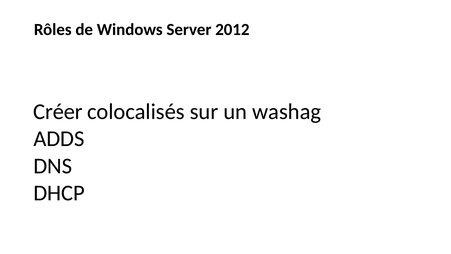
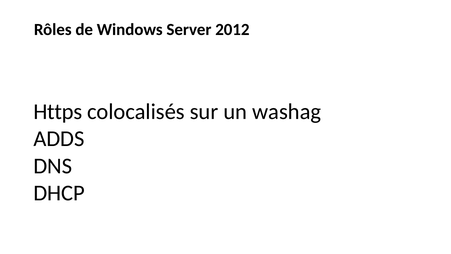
Créer: Créer -> Https (58, 112)
